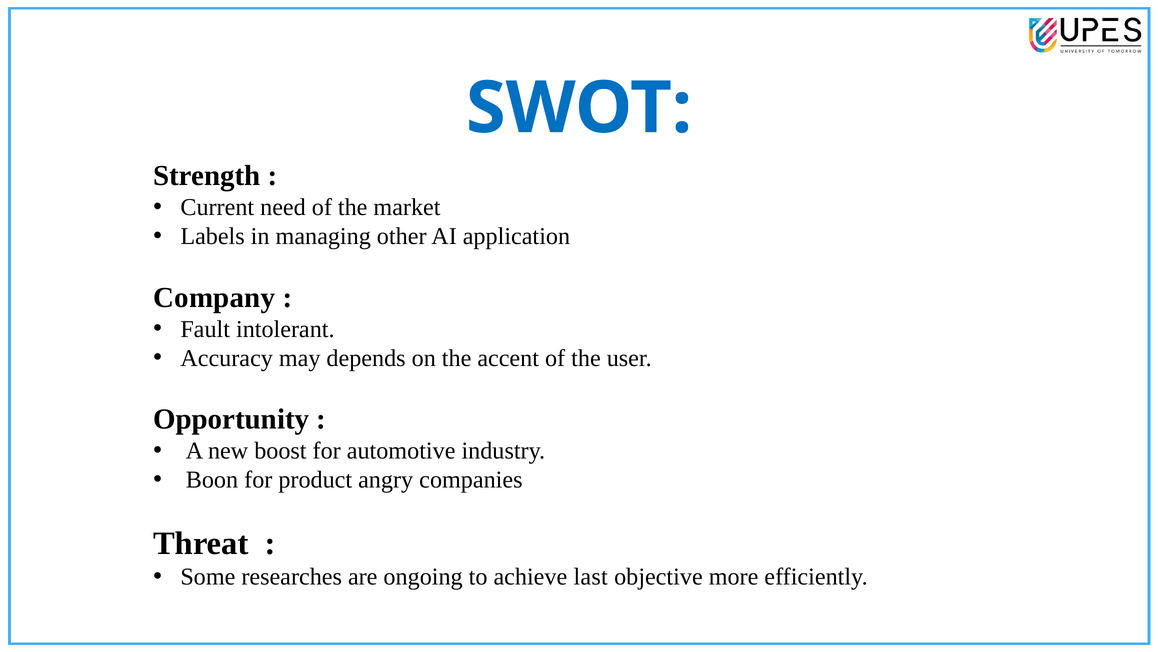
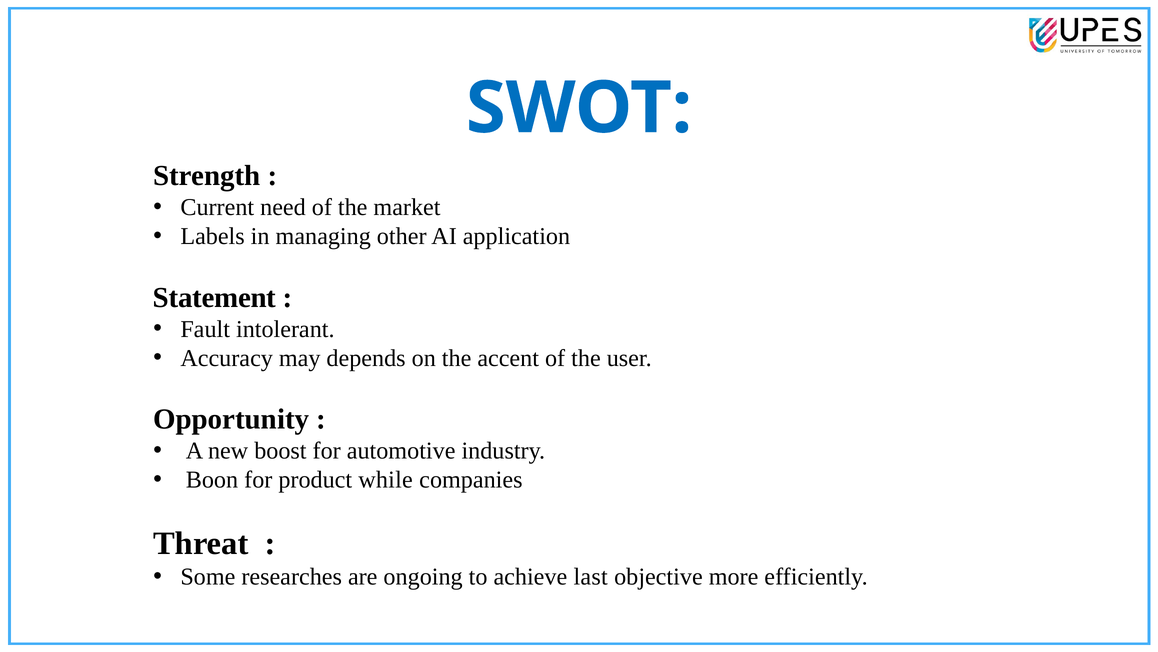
Company: Company -> Statement (214, 297)
angry: angry -> while (386, 479)
